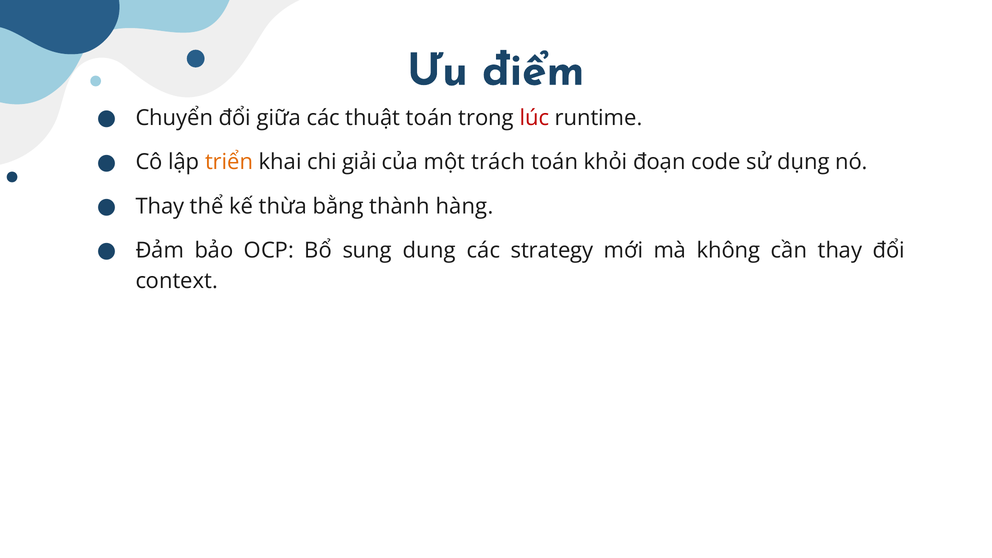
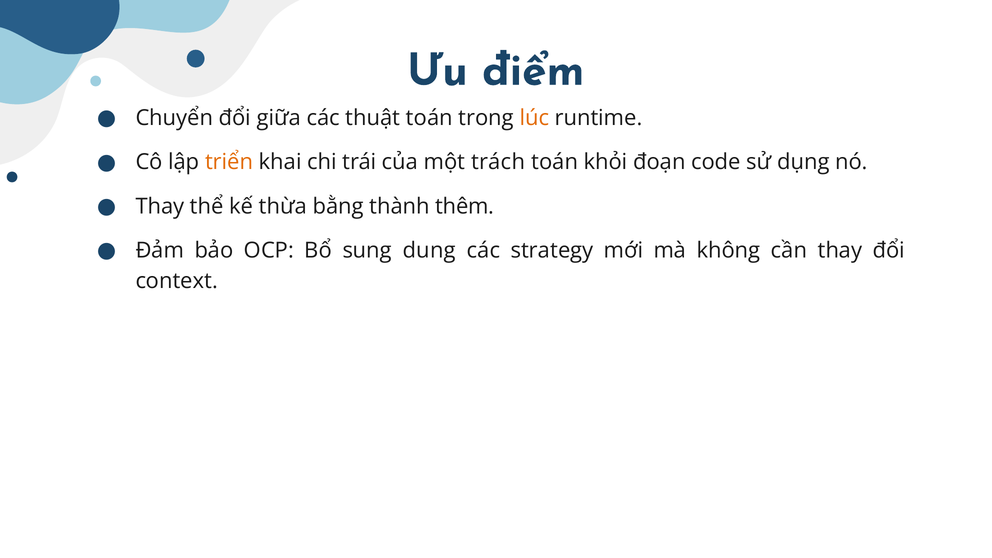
lúc colour: red -> orange (534, 118)
giải: giải -> trái (359, 162)
hàng: hàng -> thêm (465, 206)
